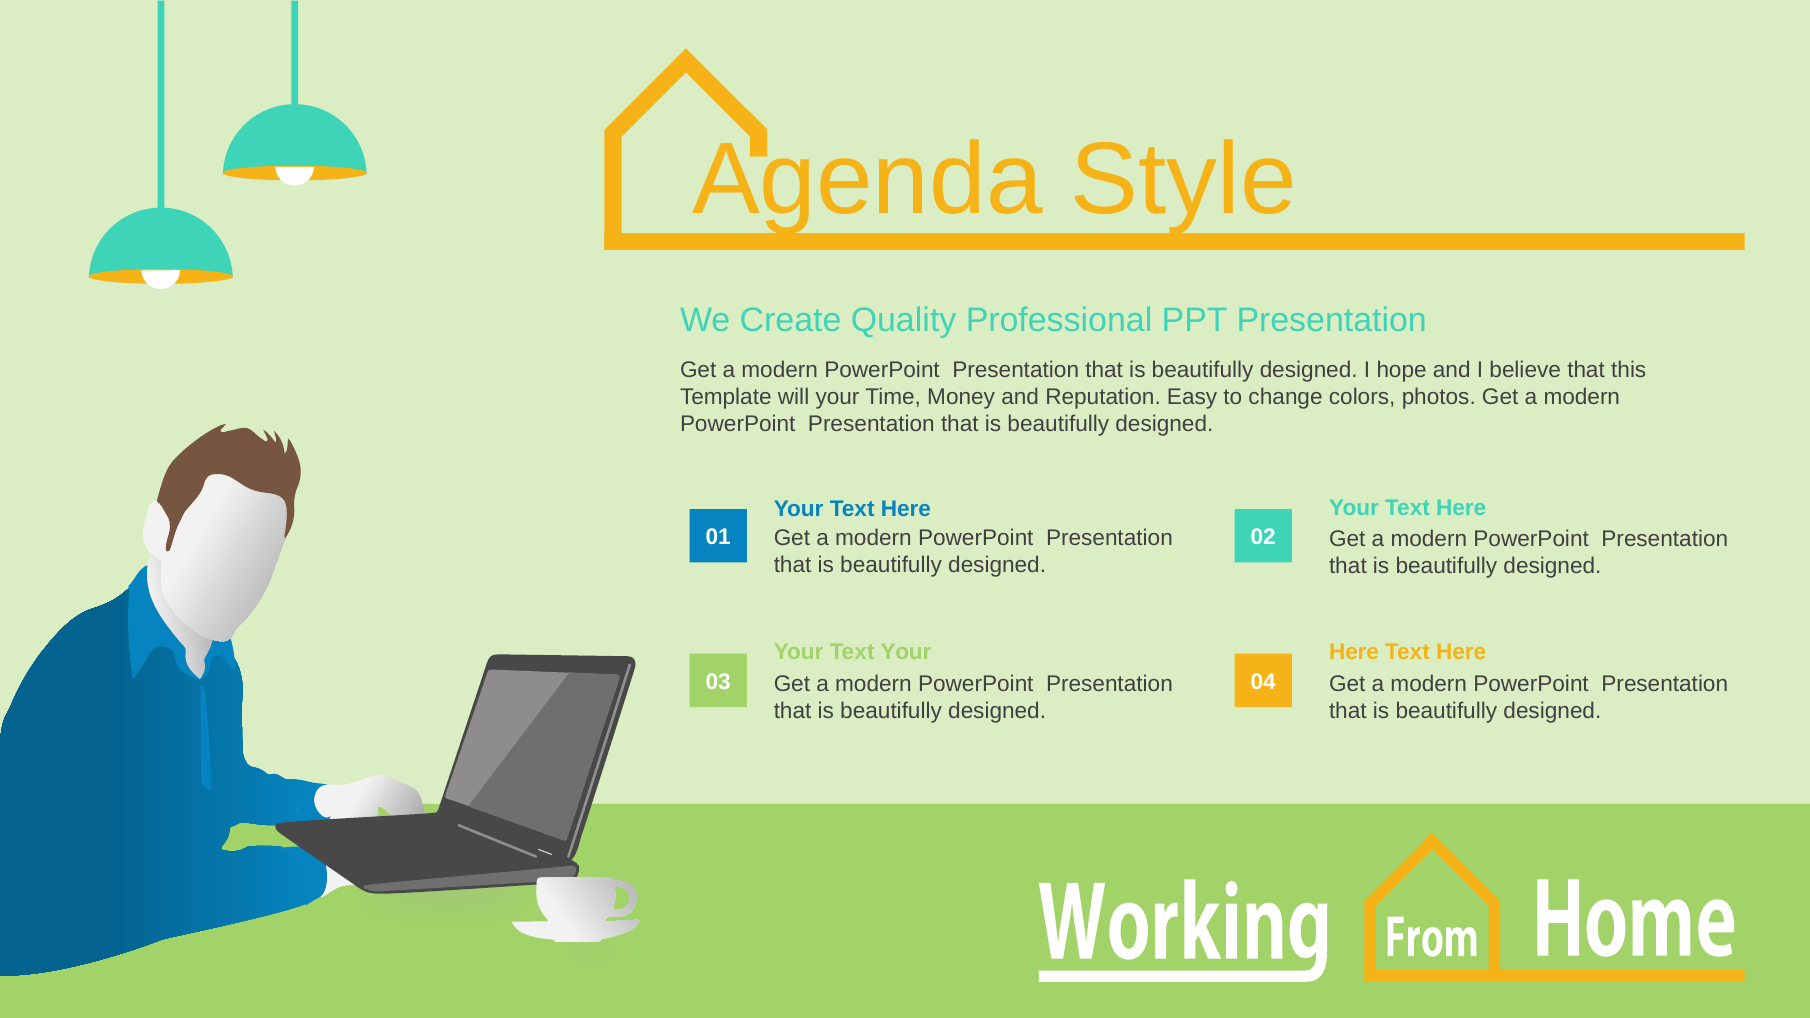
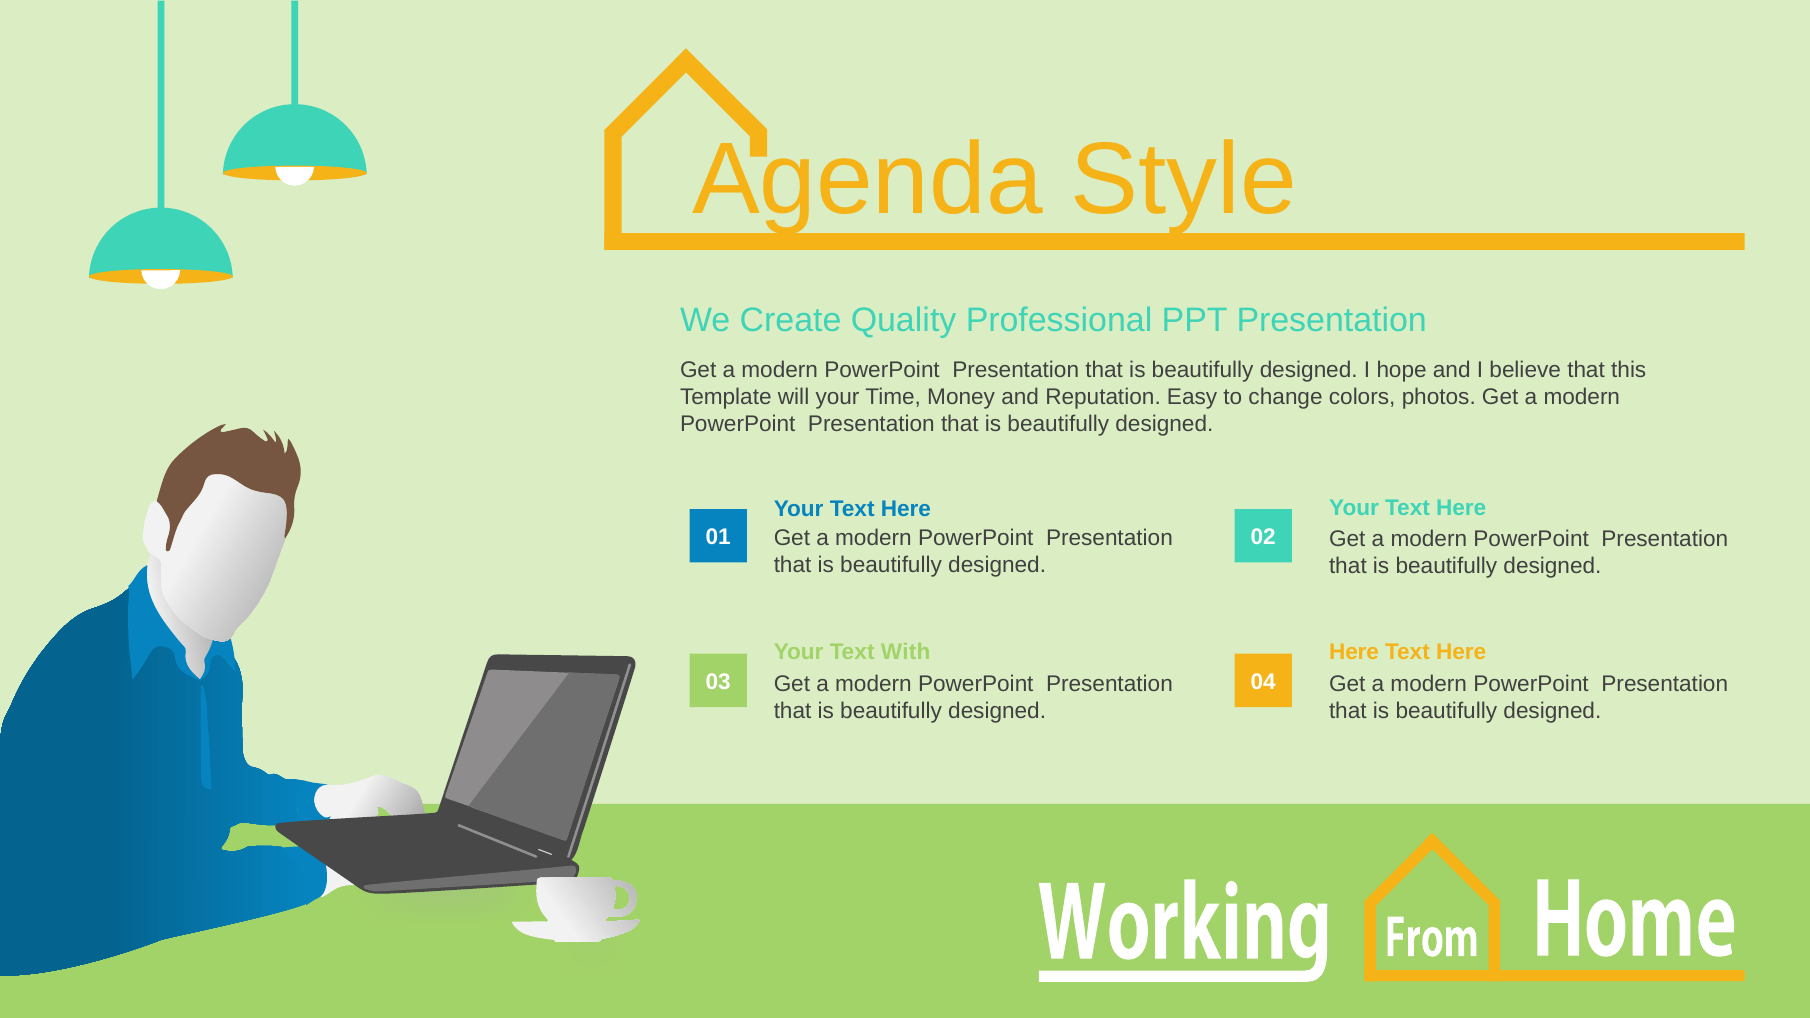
Text Your: Your -> With (906, 652)
